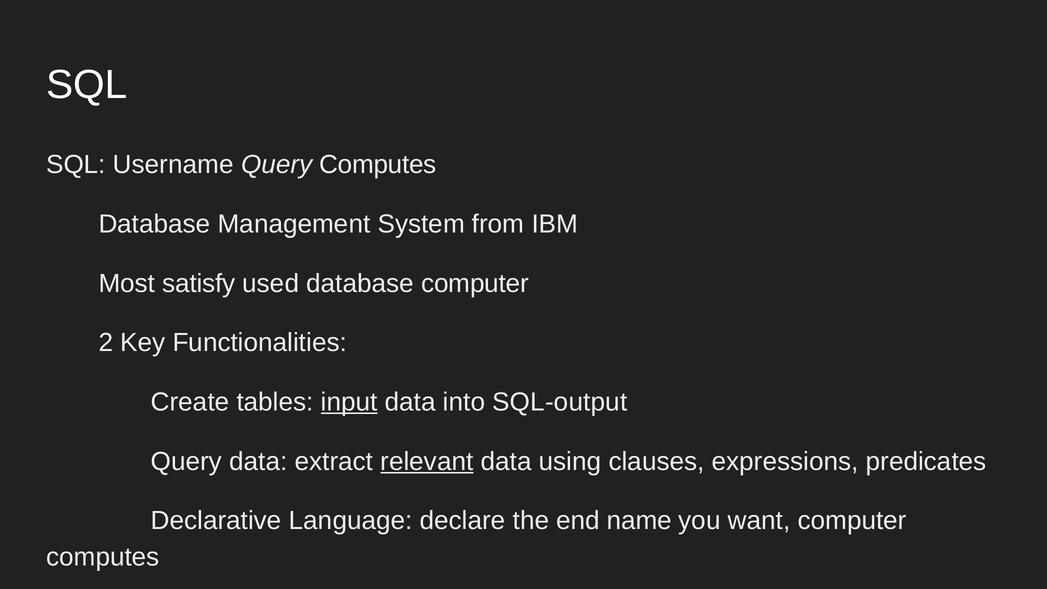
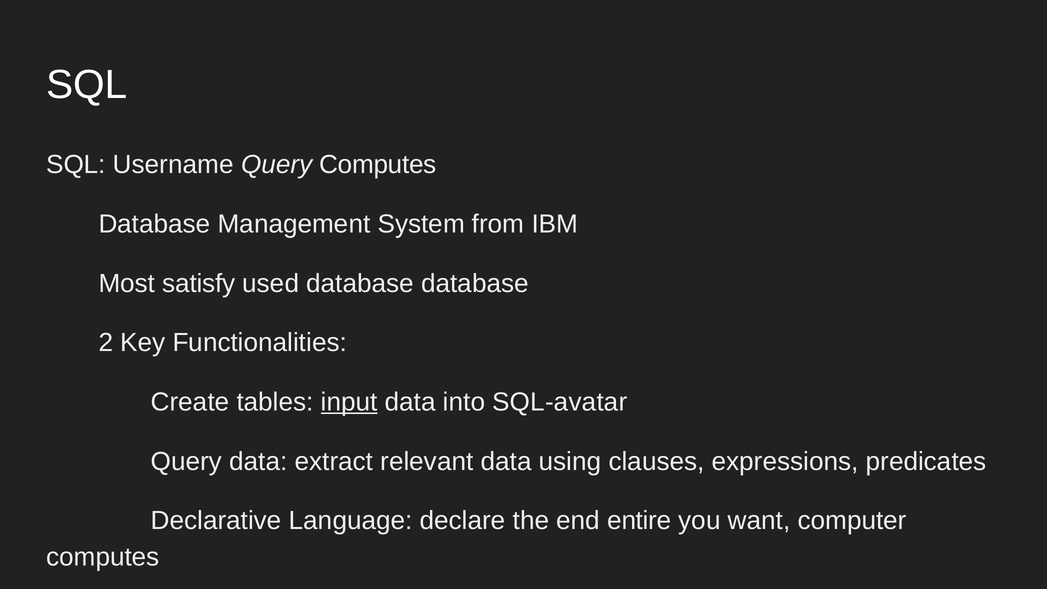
database computer: computer -> database (475, 283)
SQL-output: SQL-output -> SQL-avatar (560, 402)
relevant underline: present -> none (427, 461)
name: name -> entire (639, 521)
